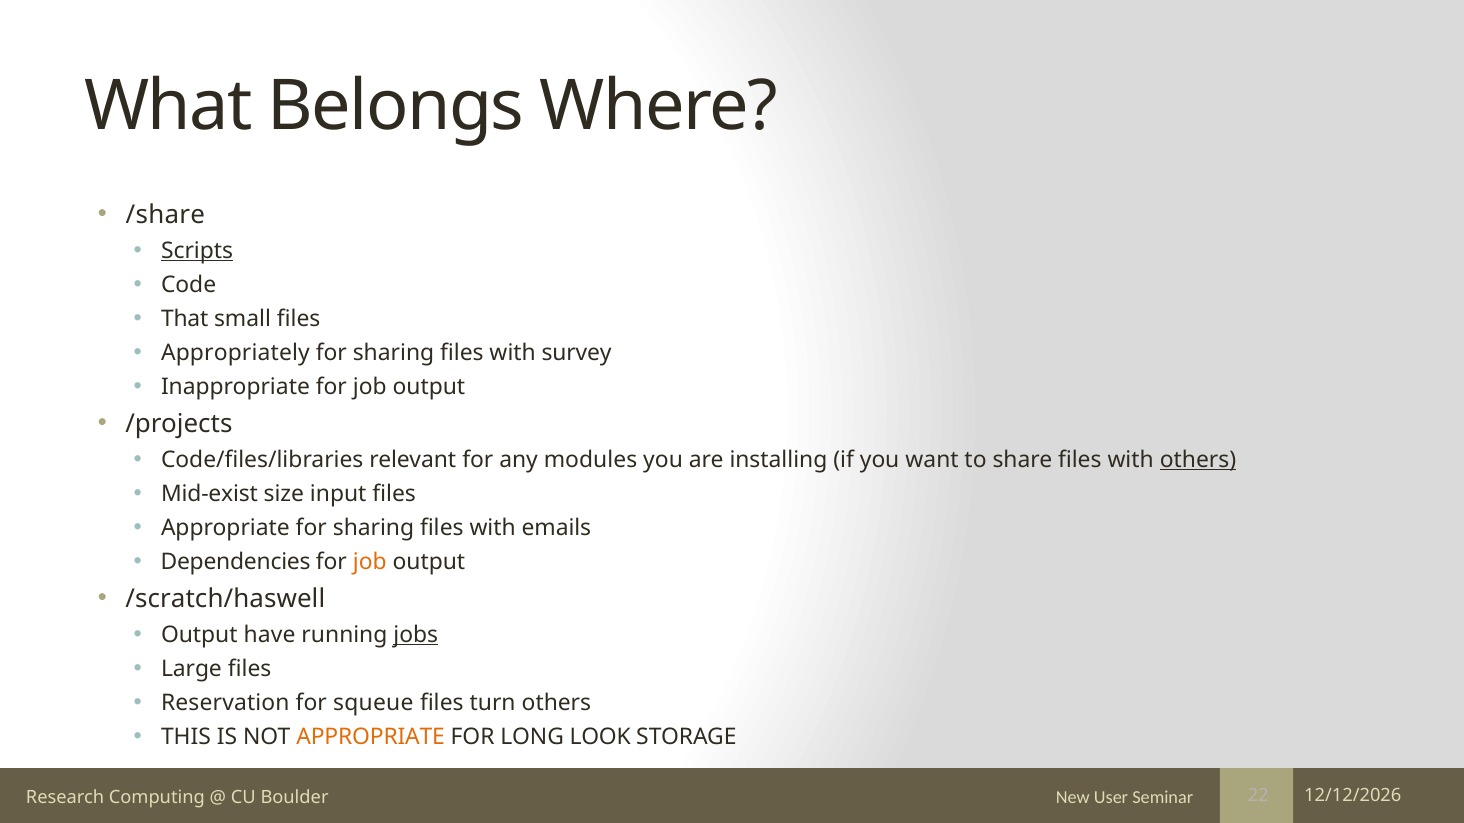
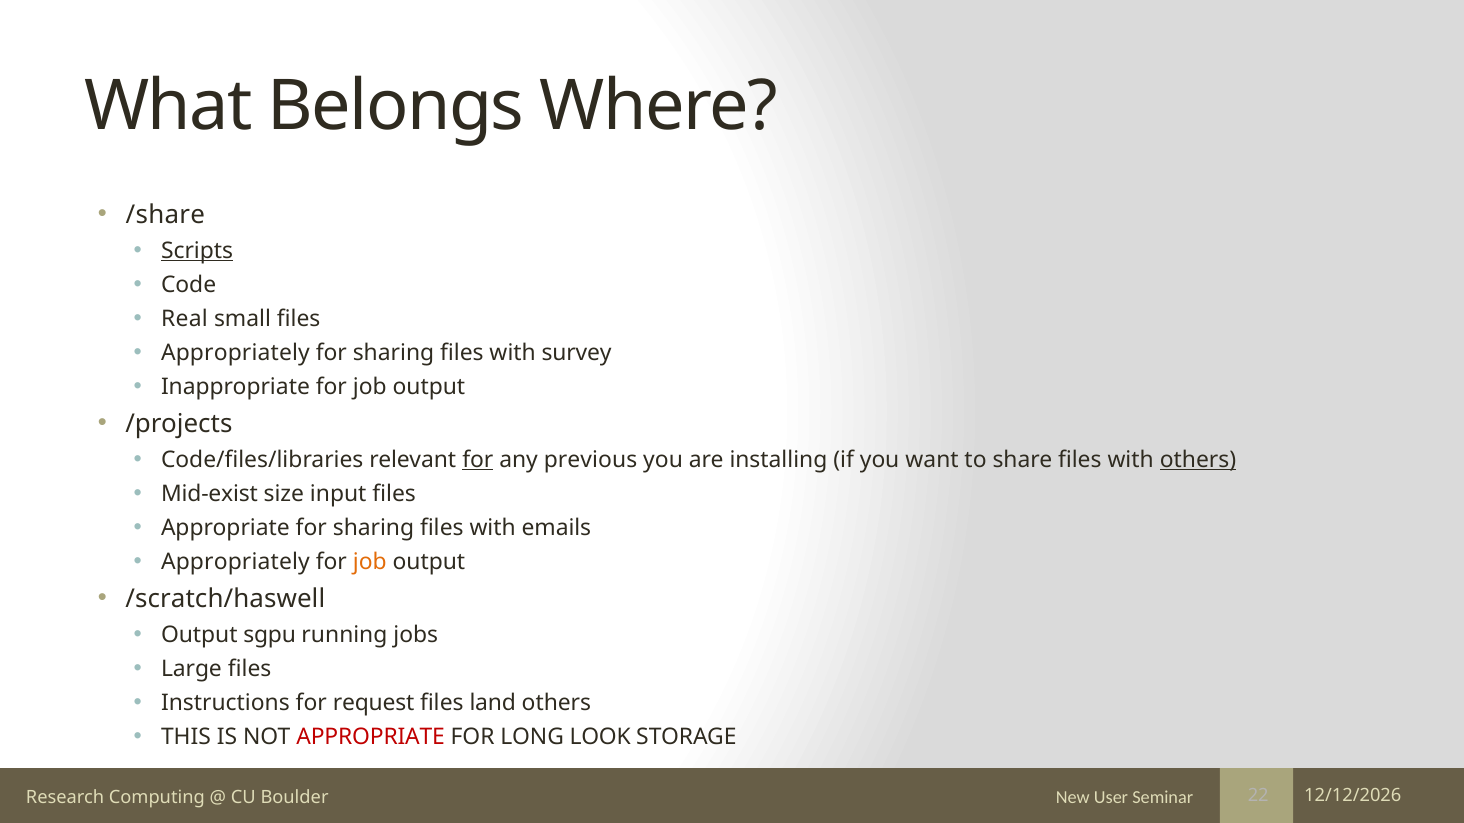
That: That -> Real (184, 319)
for underline: none -> present (478, 460)
modules: modules -> previous (591, 460)
Dependencies: Dependencies -> Appropriately (235, 562)
have: have -> sgpu (270, 635)
jobs underline: present -> none (416, 635)
Reservation: Reservation -> Instructions (225, 703)
squeue: squeue -> request (374, 703)
turn: turn -> land (493, 703)
APPROPRIATE colour: orange -> red (371, 737)
